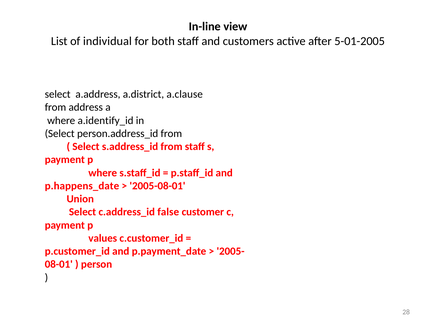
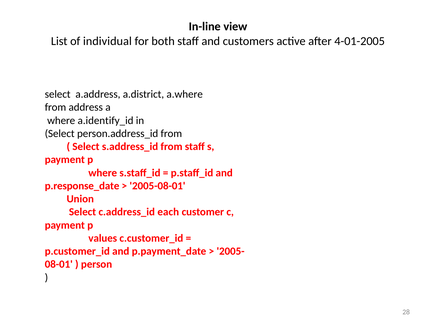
5-01-2005: 5-01-2005 -> 4-01-2005 (360, 41)
a.clause: a.clause -> a.where (185, 94)
p.happens_date: p.happens_date -> p.response_date (82, 186)
false: false -> each (168, 212)
